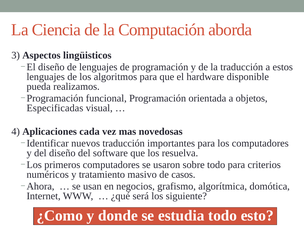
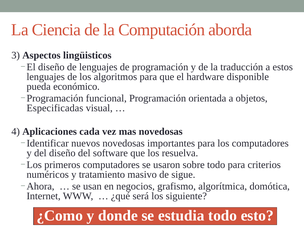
realizamos: realizamos -> económico (76, 87)
nuevos traducción: traducción -> novedosas (124, 143)
casos: casos -> sigue (183, 174)
